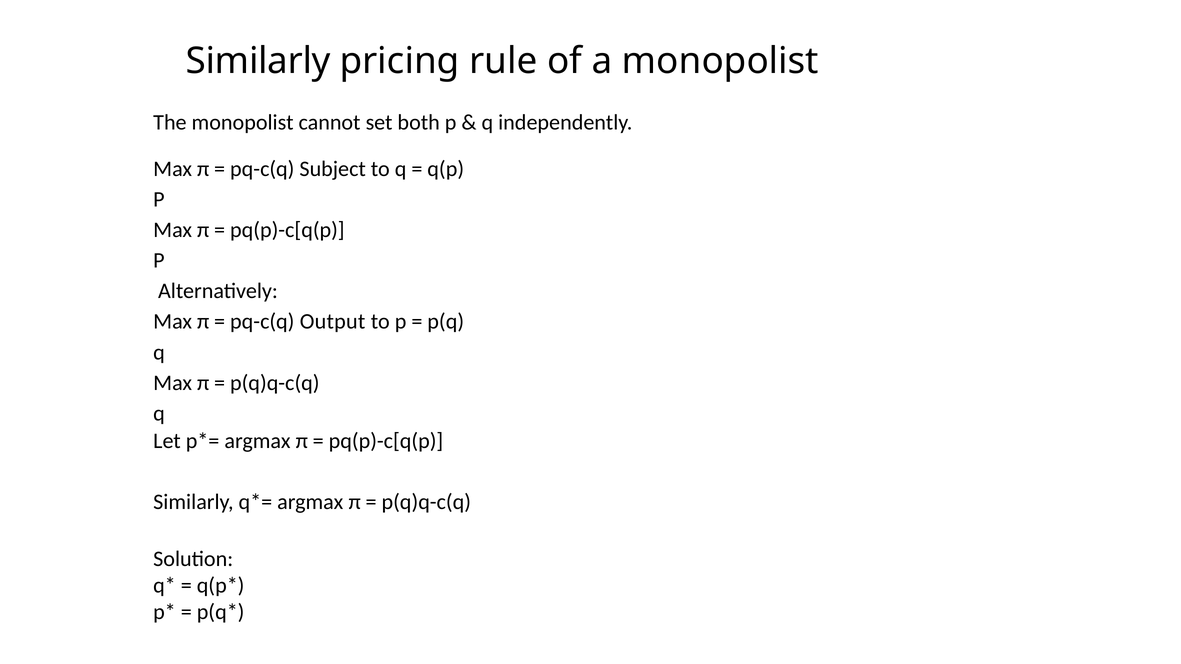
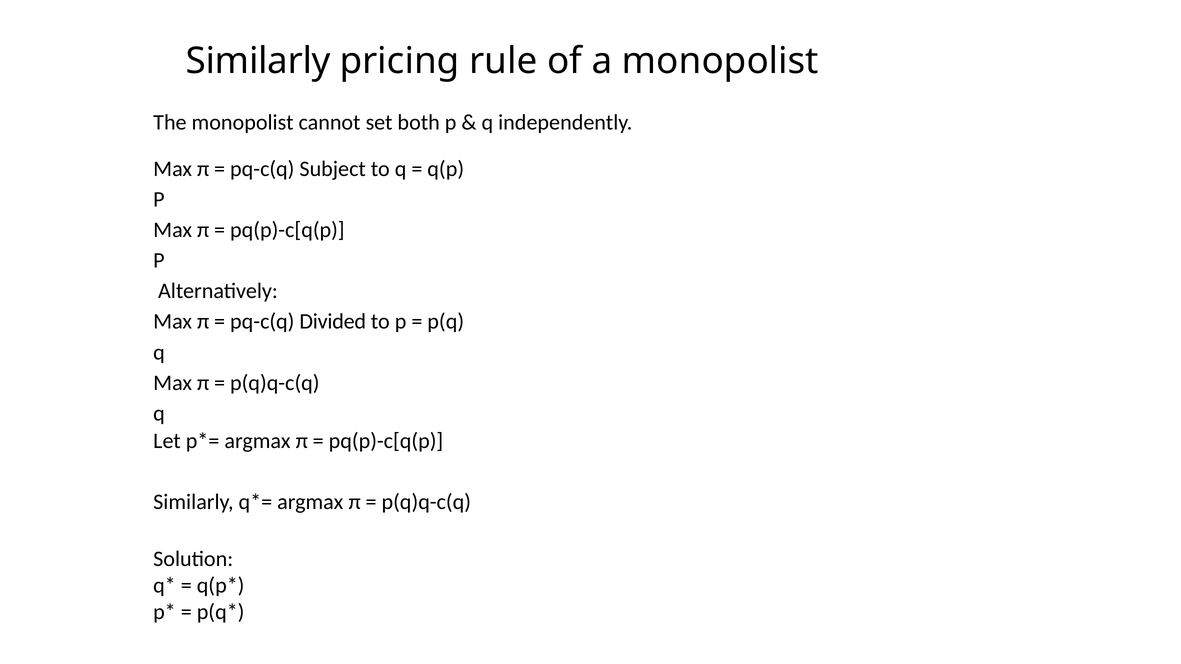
Output: Output -> Divided (333, 322)
